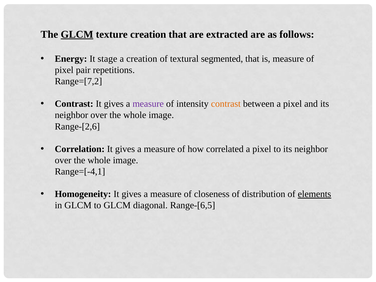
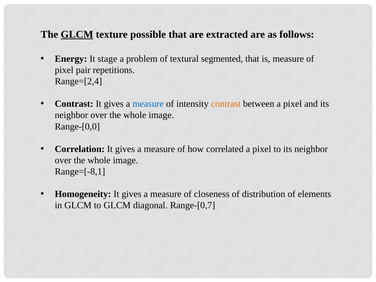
texture creation: creation -> possible (148, 34)
a creation: creation -> problem (142, 59)
Range=[7,2: Range=[7,2 -> Range=[2,4 (78, 81)
measure colour: purple -> blue (148, 104)
Range-[2,6: Range-[2,6 -> Range-[0,0 (77, 126)
Range=[-4,1: Range=[-4,1 -> Range=[-8,1 (80, 172)
elements underline: present -> none (314, 194)
Range-[6,5: Range-[6,5 -> Range-[0,7 (193, 205)
